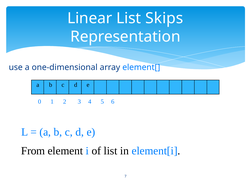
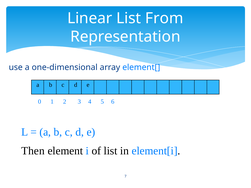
Skips: Skips -> From (164, 18)
From: From -> Then (33, 151)
